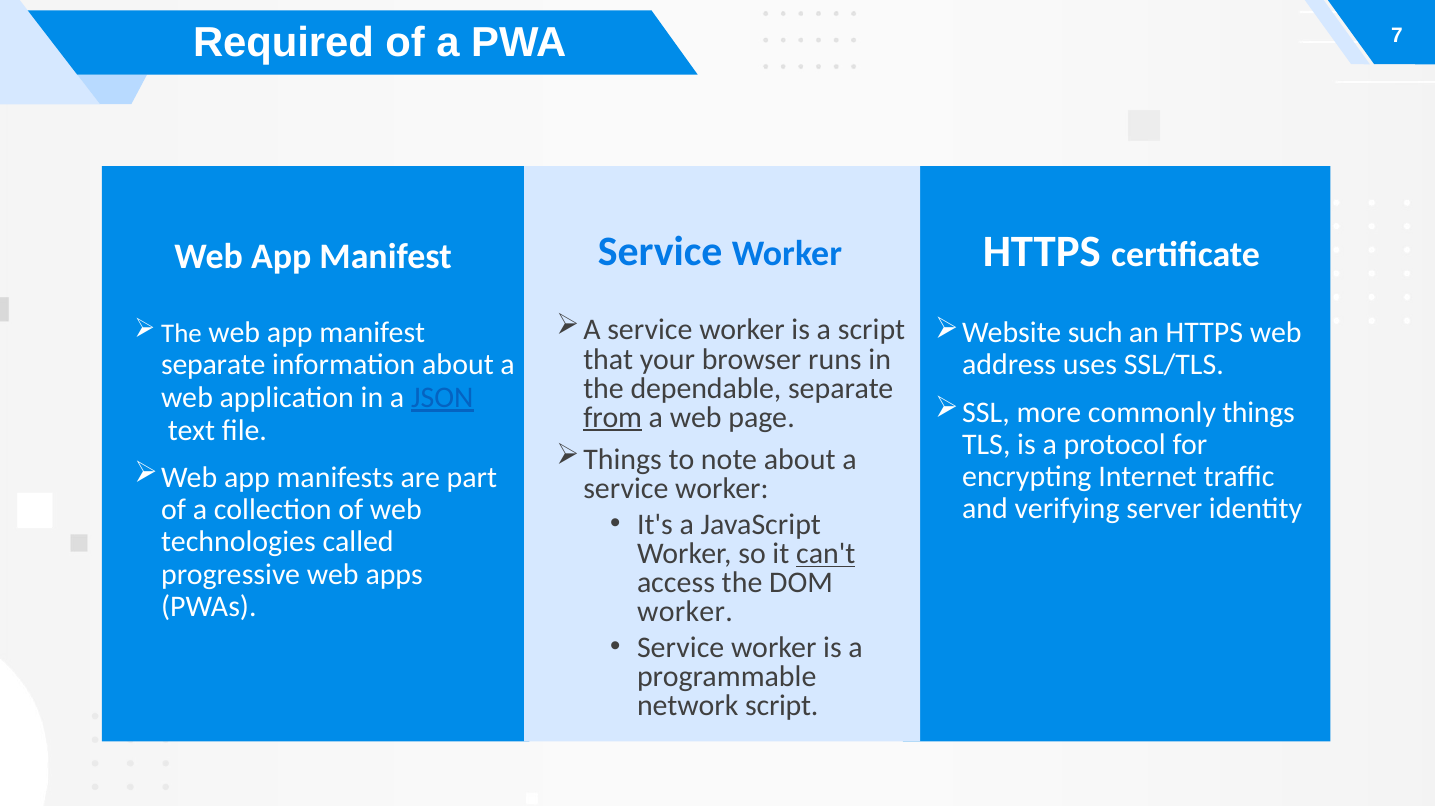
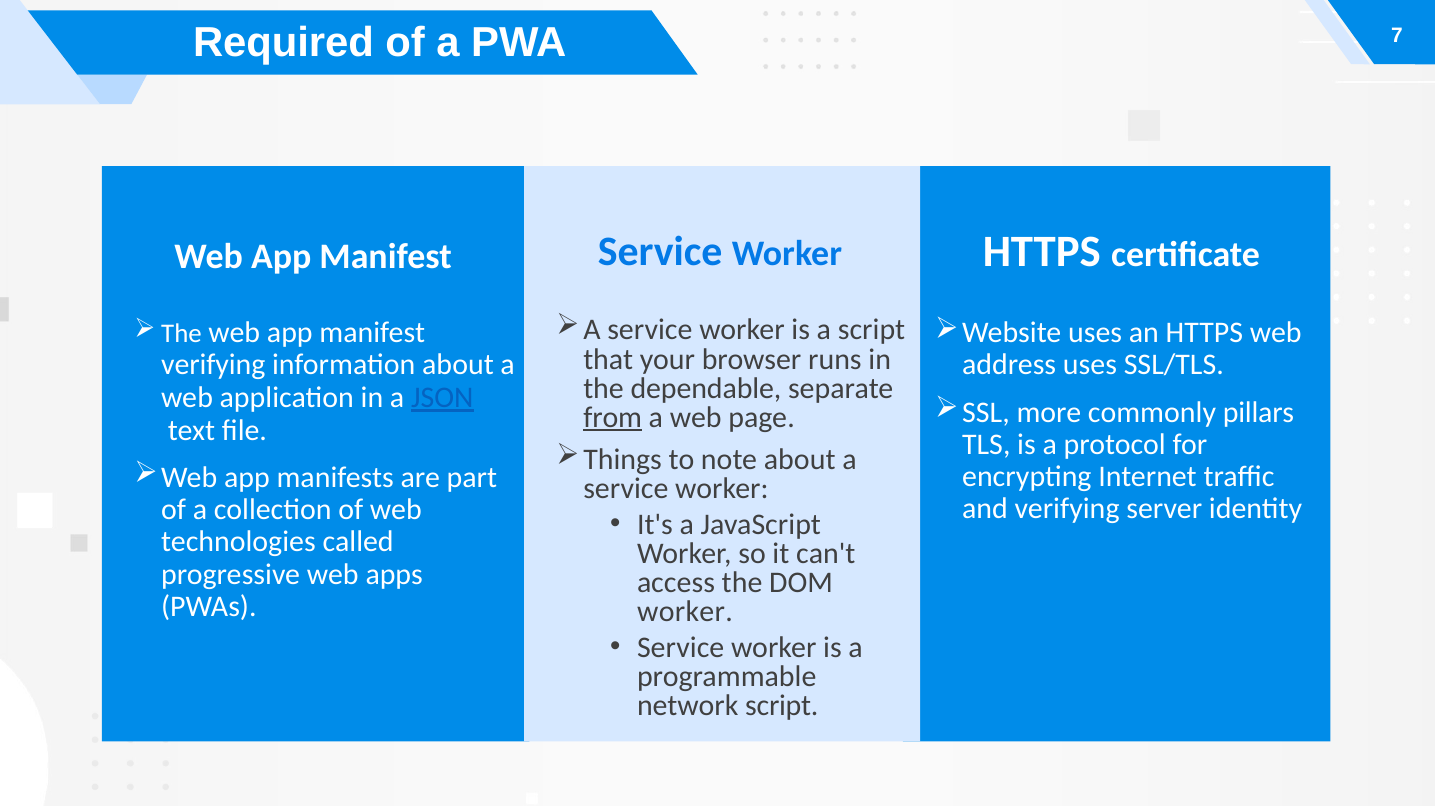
Website such: such -> uses (1095, 333)
separate: separate -> verifying (213, 365)
commonly things: things -> pillars (1258, 412)
can't underline: present -> none (826, 554)
